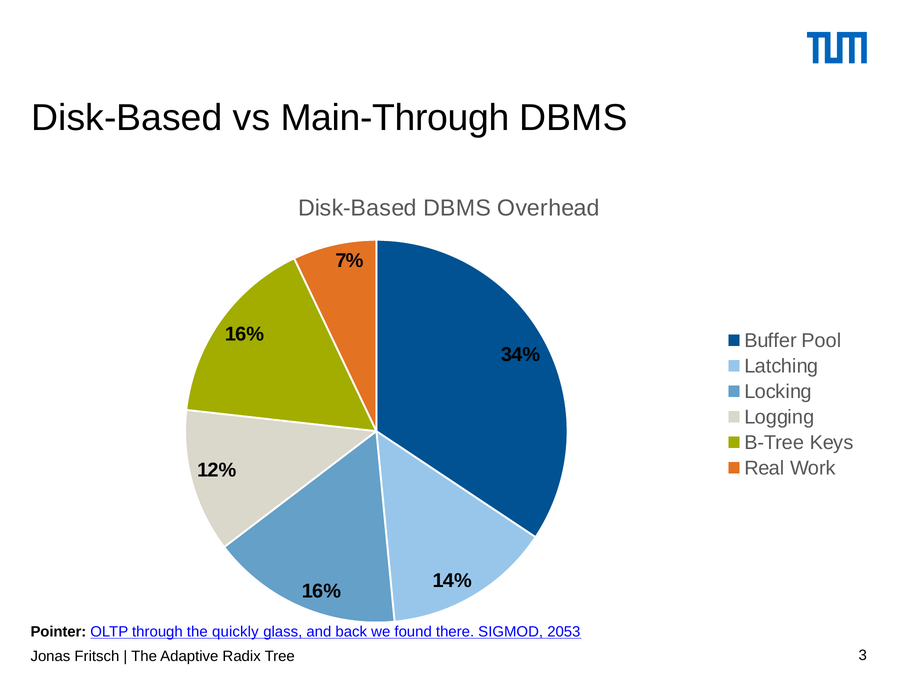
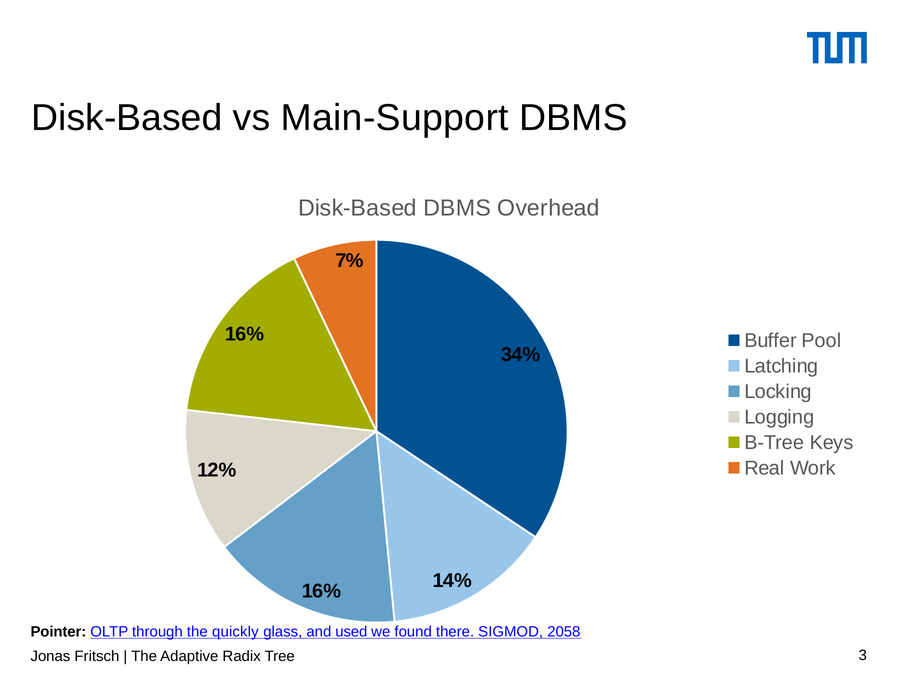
Main-Through: Main-Through -> Main-Support (395, 118)
back: back -> used (351, 631)
2053: 2053 -> 2058 (564, 631)
